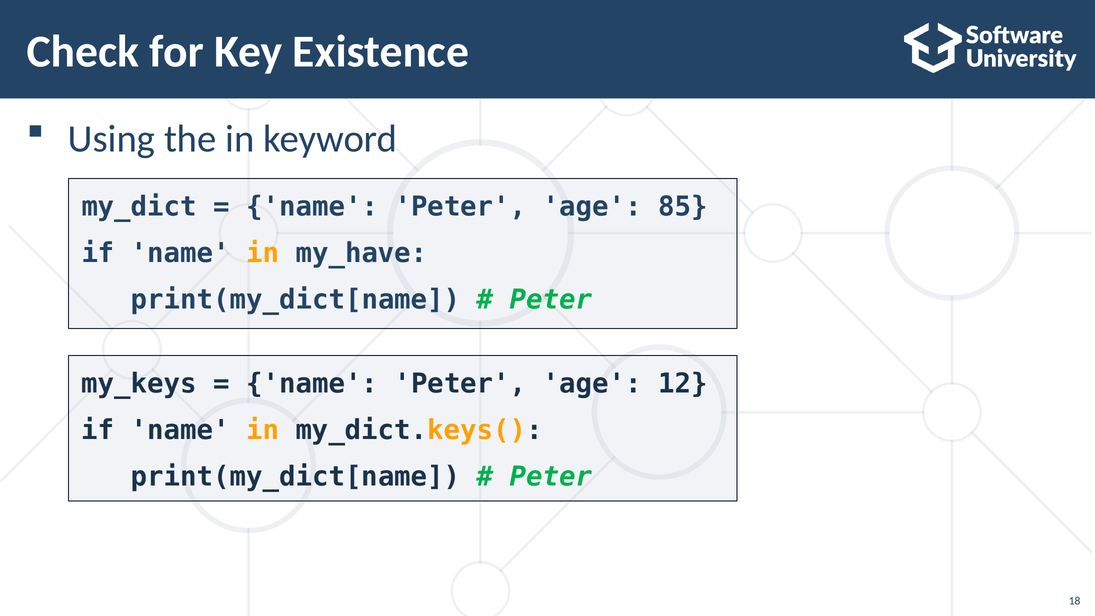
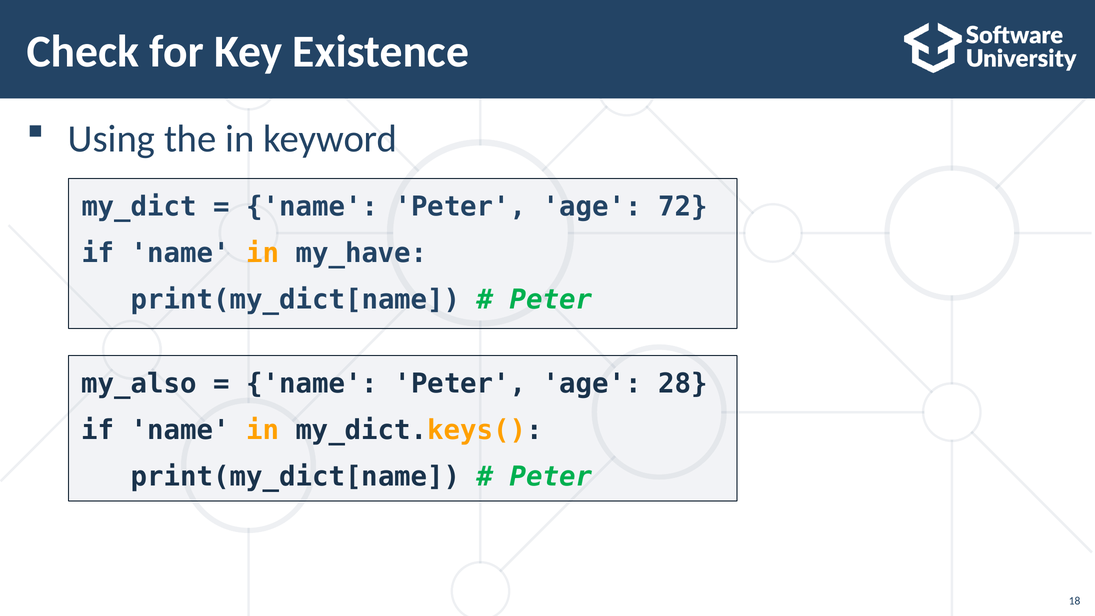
85: 85 -> 72 (683, 206)
my_keys: my_keys -> my_also (139, 384)
12: 12 -> 28 (683, 384)
